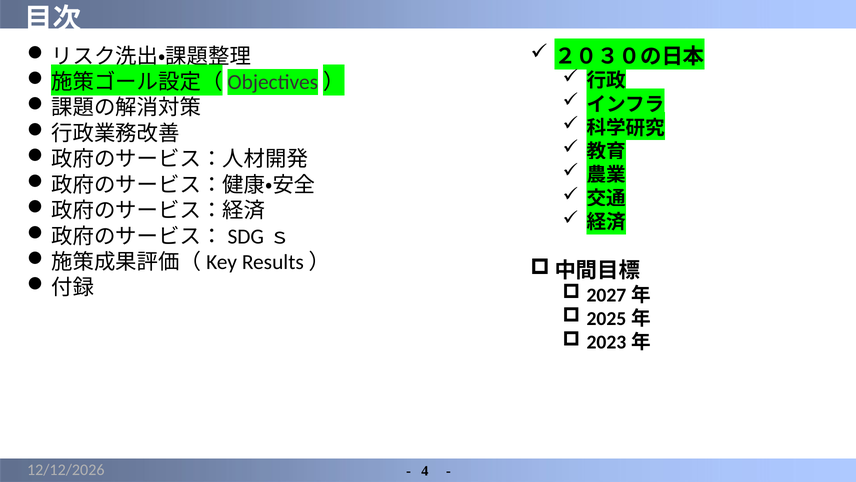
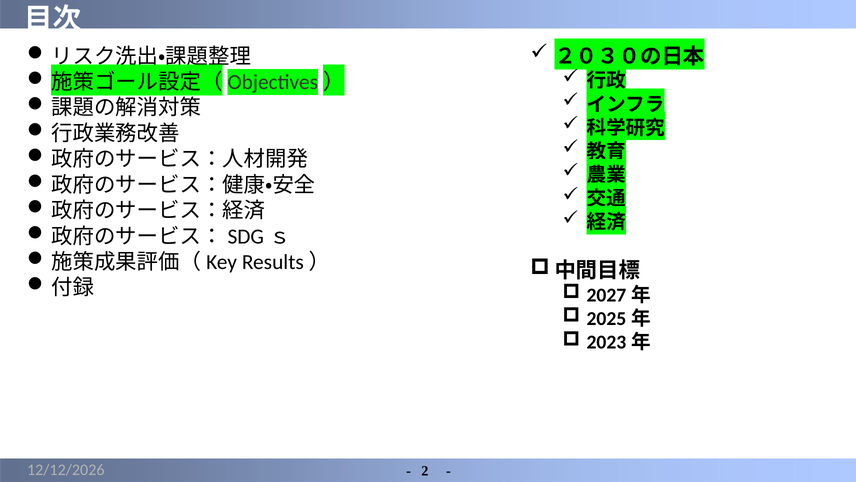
4: 4 -> 2 (425, 471)
